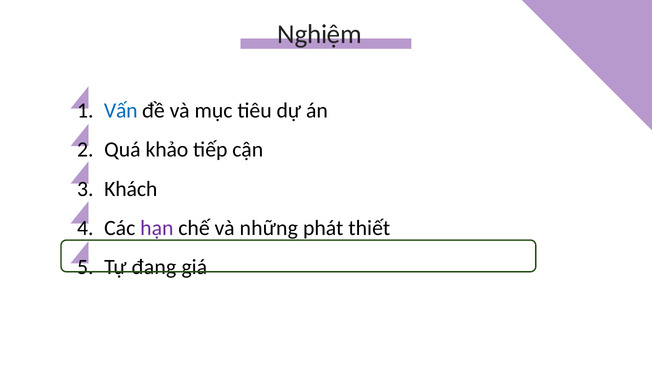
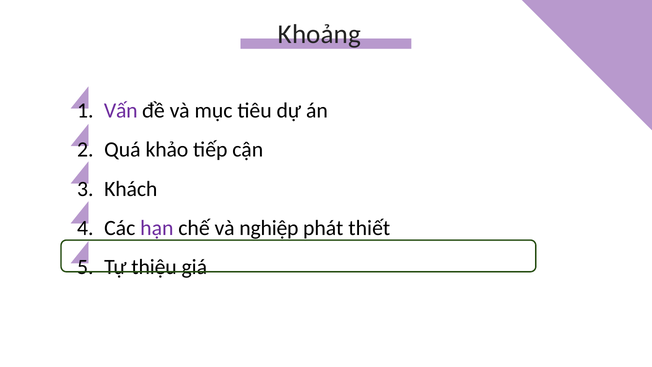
Nghiệm: Nghiệm -> Khoảng (319, 34)
Vấn colour: blue -> purple (121, 111)
những: những -> nghiệp (269, 228)
đang: đang -> thiệu (154, 267)
